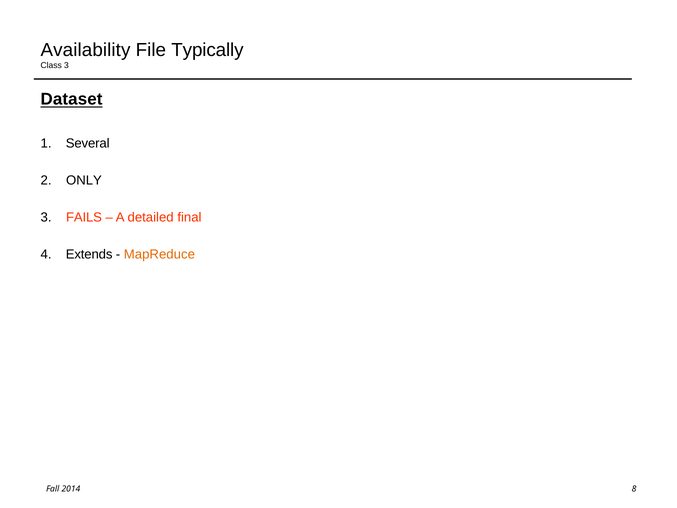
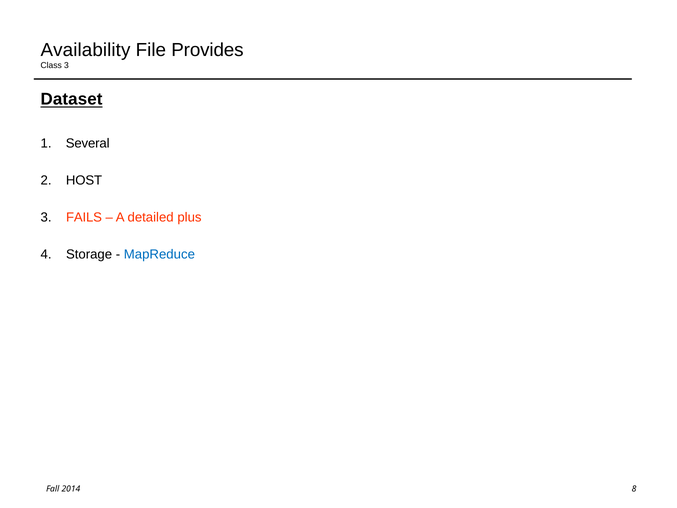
Typically: Typically -> Provides (207, 50)
ONLY: ONLY -> HOST (84, 180)
final: final -> plus (189, 217)
Extends: Extends -> Storage (89, 254)
MapReduce colour: orange -> blue (159, 254)
